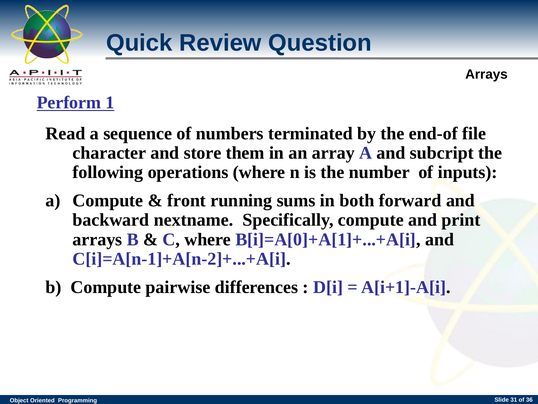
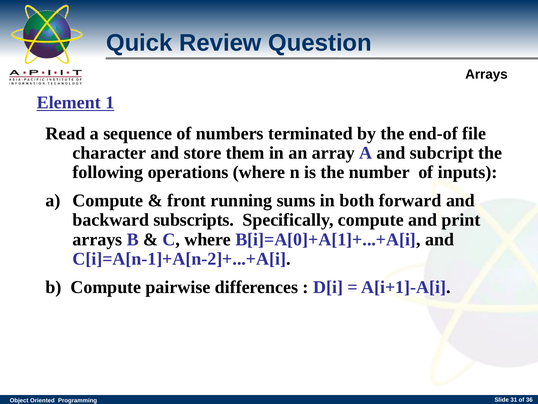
Perform: Perform -> Element (69, 103)
nextname: nextname -> subscripts (194, 220)
